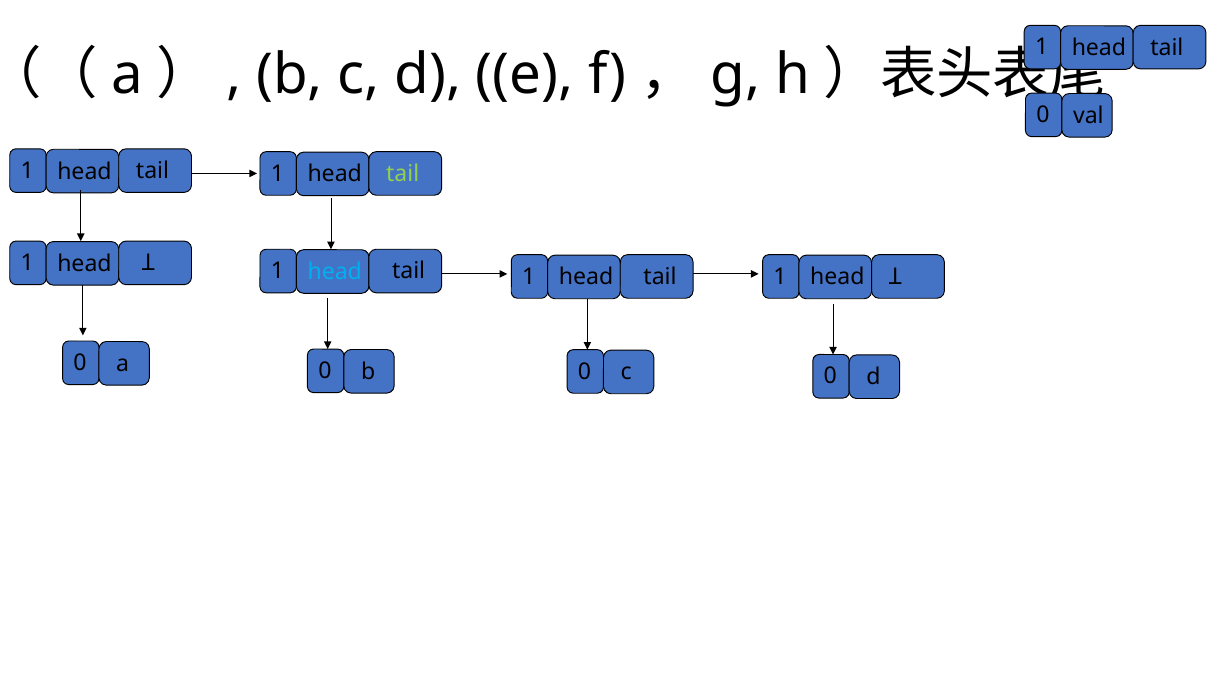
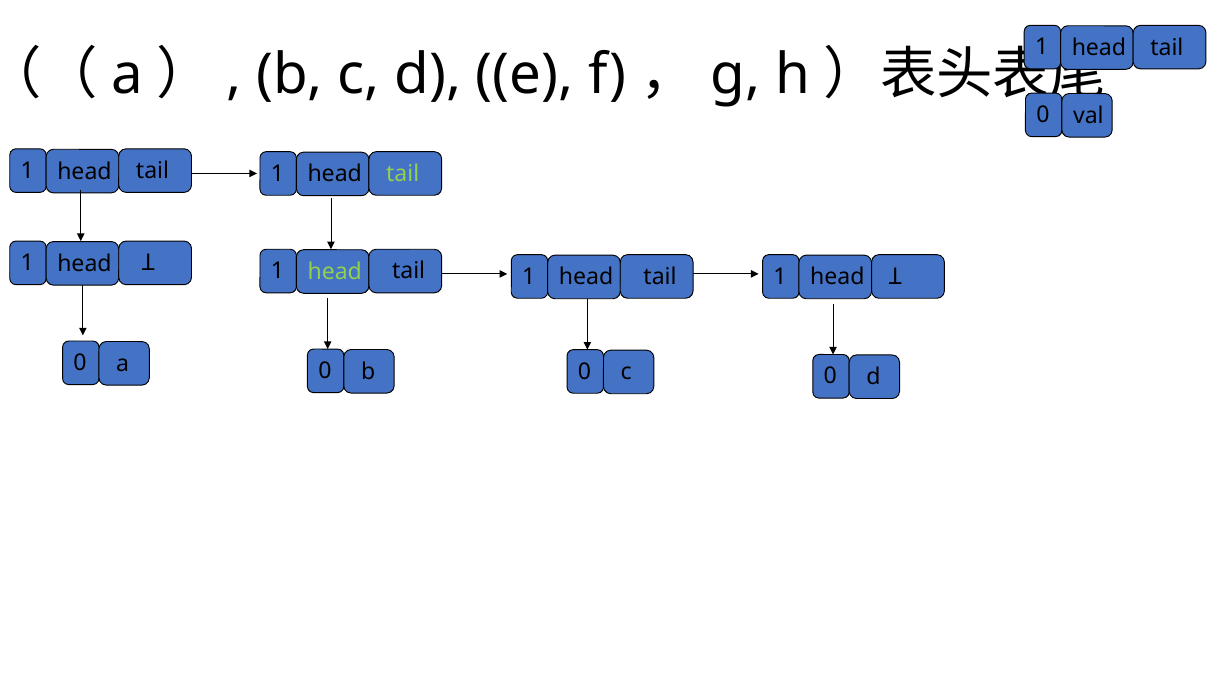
head colour: light blue -> light green (335, 272)
